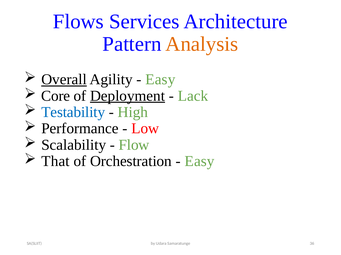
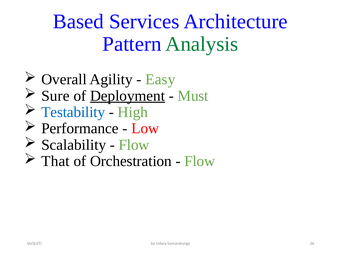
Flows: Flows -> Based (78, 22)
Analysis colour: orange -> green (202, 44)
Overall underline: present -> none (64, 80)
Core: Core -> Sure (56, 96)
Lack: Lack -> Must (193, 96)
Easy: Easy -> Flow (200, 162)
